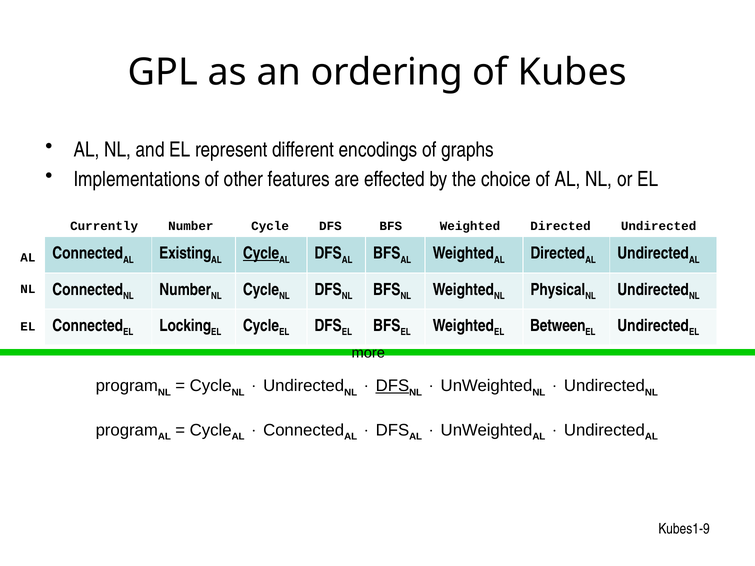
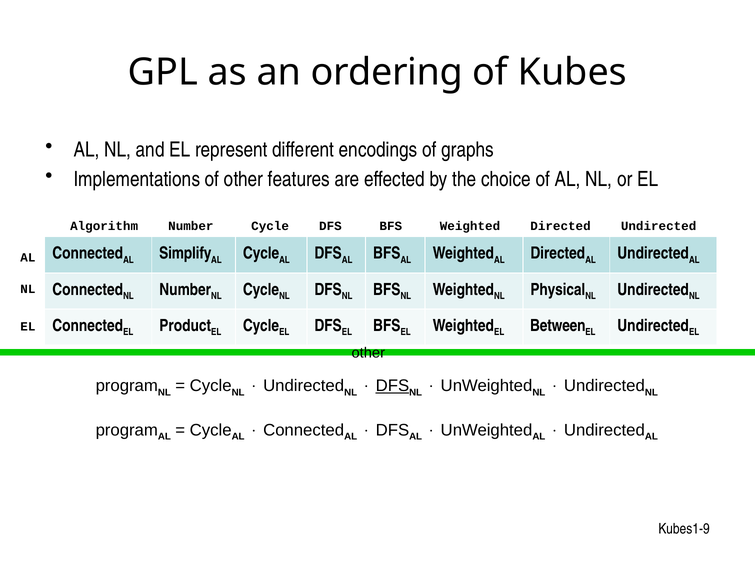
Currently: Currently -> Algorithm (104, 226)
Existing: Existing -> Simplify (185, 254)
Cycle underline: present -> none (261, 254)
Locking: Locking -> Product (185, 326)
more: more -> other (368, 353)
